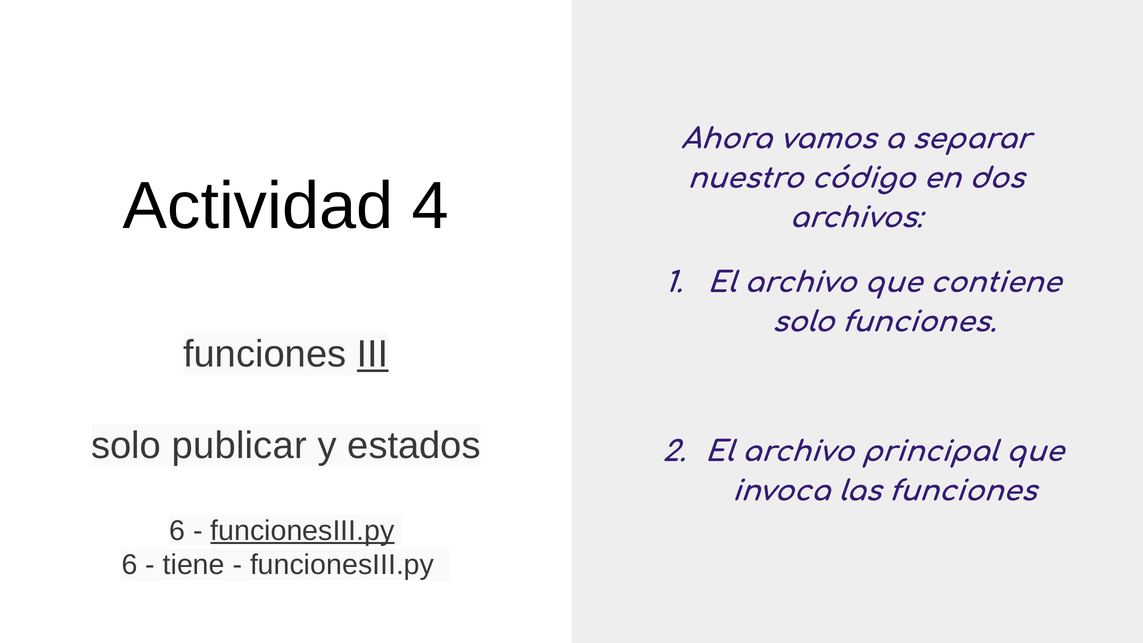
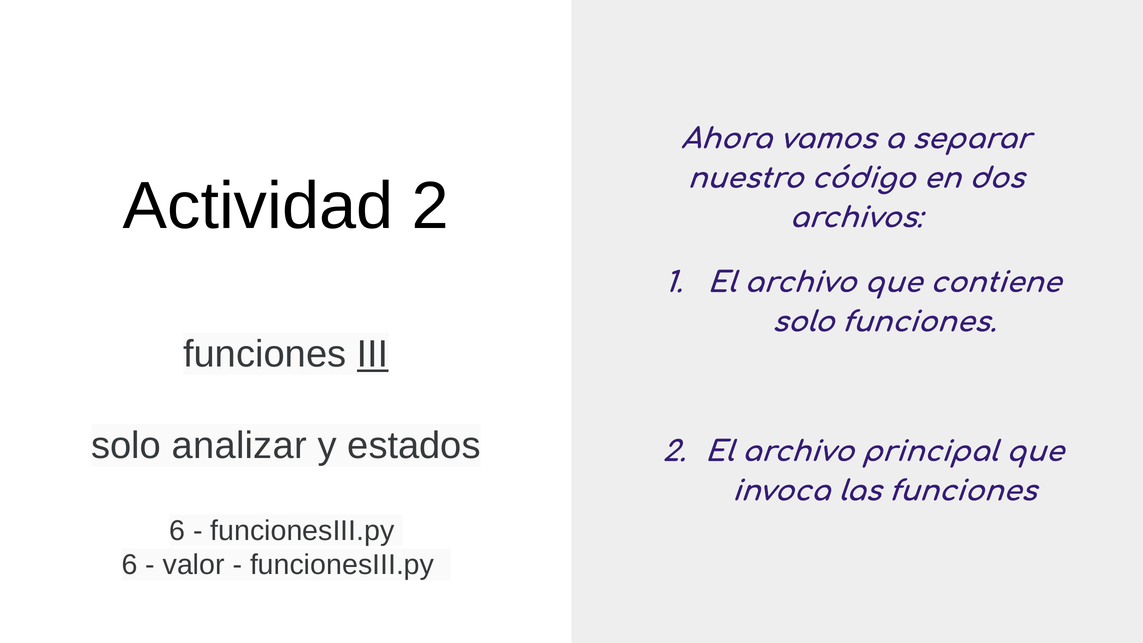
Actividad 4: 4 -> 2 (430, 206)
publicar: publicar -> analizar (239, 446)
funcionesIII.py underline: present -> none (302, 531)
tiene: tiene -> valor (194, 565)
